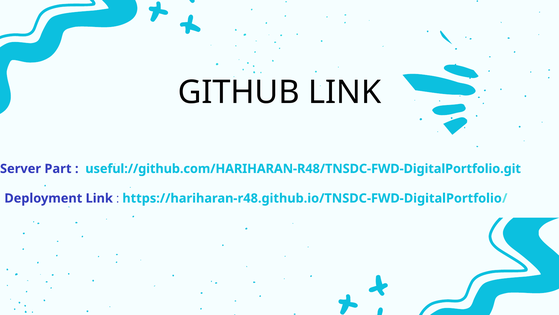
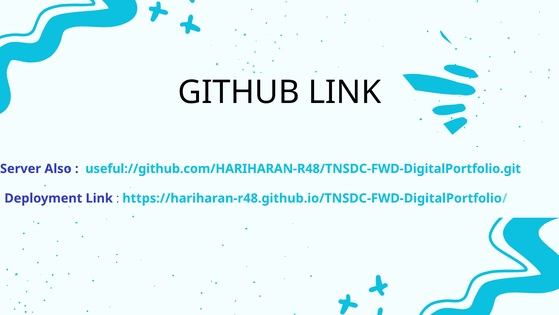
Part: Part -> Also (58, 168)
